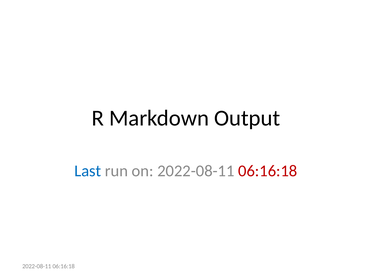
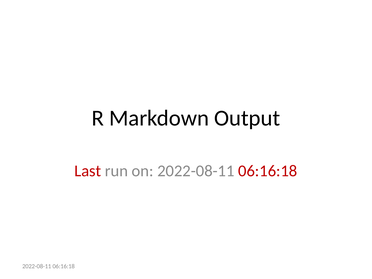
Last colour: blue -> red (88, 171)
